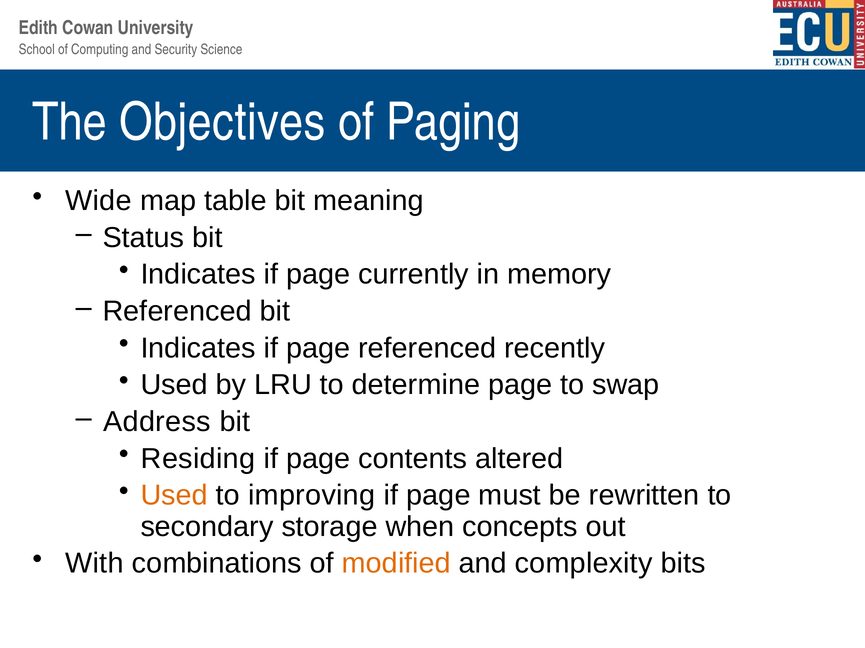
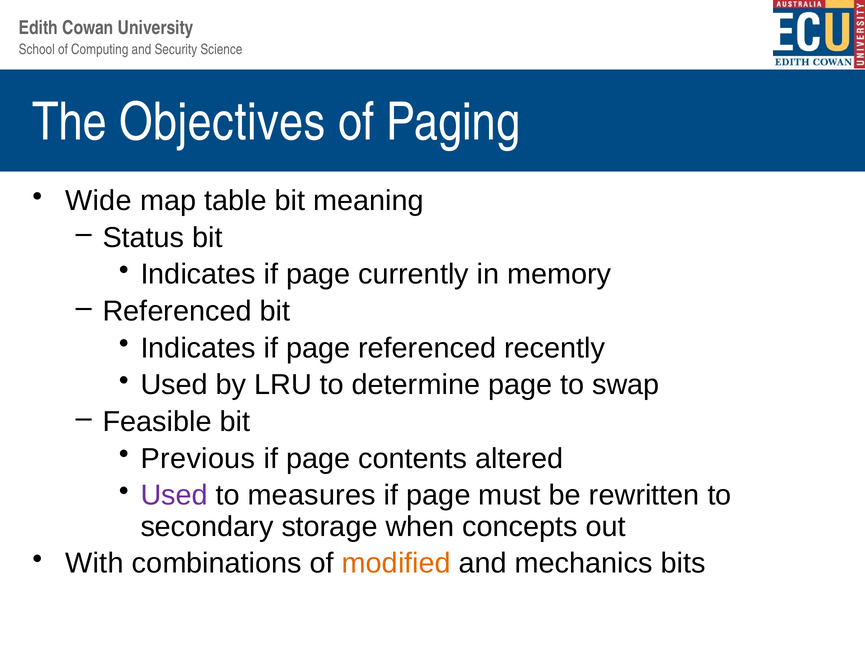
Address: Address -> Feasible (157, 422)
Residing: Residing -> Previous (198, 459)
Used colour: orange -> purple (174, 496)
improving: improving -> measures (312, 496)
complexity: complexity -> mechanics (584, 564)
